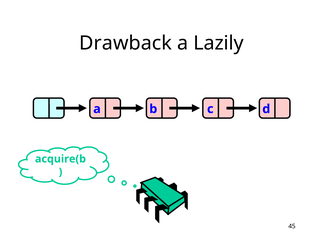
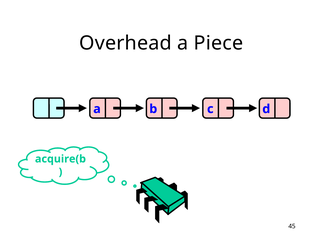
Drawback: Drawback -> Overhead (126, 43)
Lazily: Lazily -> Piece (218, 43)
